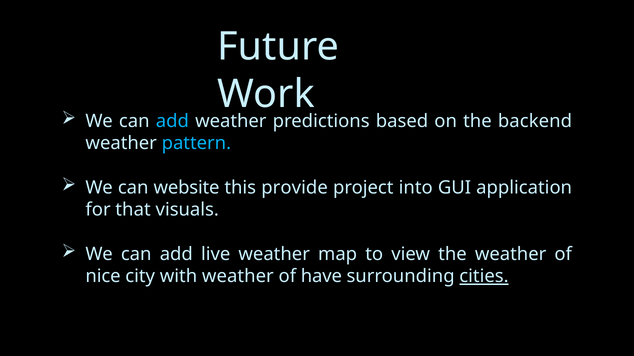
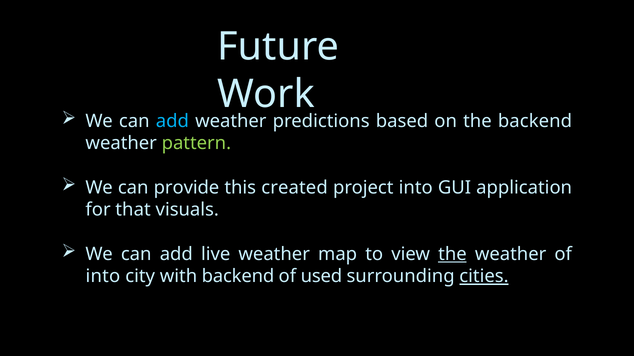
pattern colour: light blue -> light green (196, 144)
website: website -> provide (187, 188)
provide: provide -> created (295, 188)
the underline: none -> present (452, 255)
nice: nice -> into (103, 277)
with weather: weather -> backend (238, 277)
have: have -> used (321, 277)
